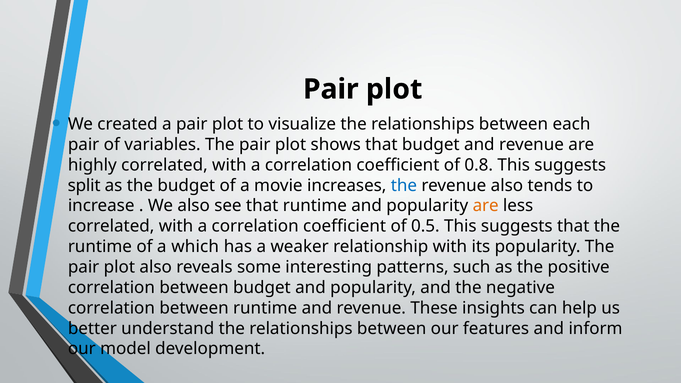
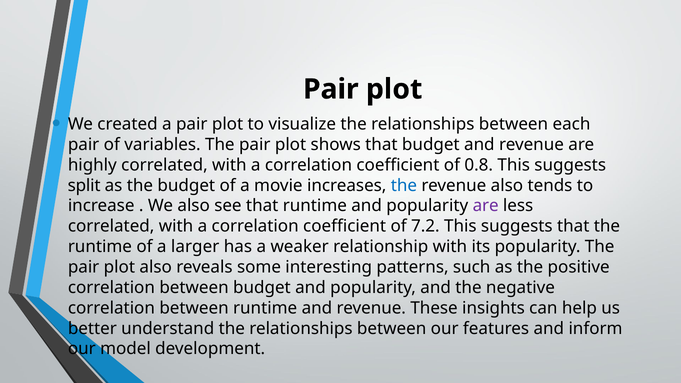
are colour: orange -> purple (486, 206)
0.5: 0.5 -> 7.2 (425, 226)
which: which -> larger (195, 247)
